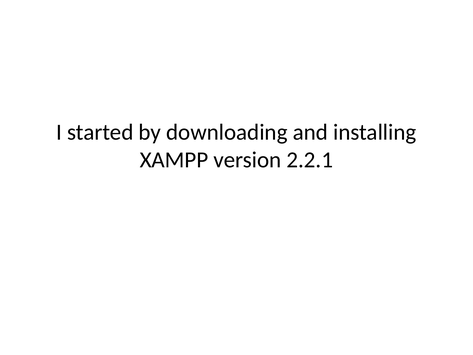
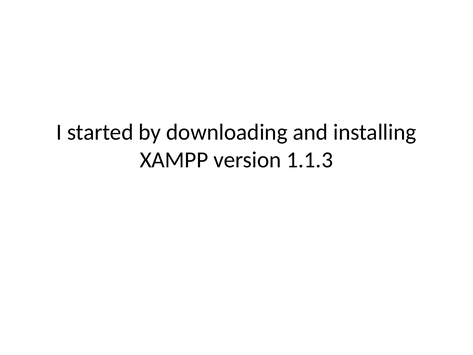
2.2.1: 2.2.1 -> 1.1.3 (310, 160)
